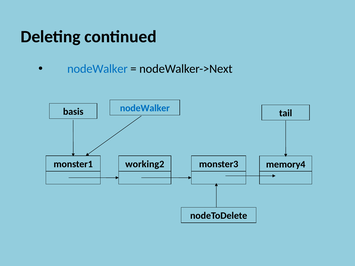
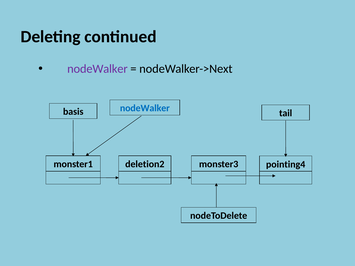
nodeWalker colour: blue -> purple (97, 69)
working2: working2 -> deletion2 (145, 164)
memory4: memory4 -> pointing4 (286, 164)
